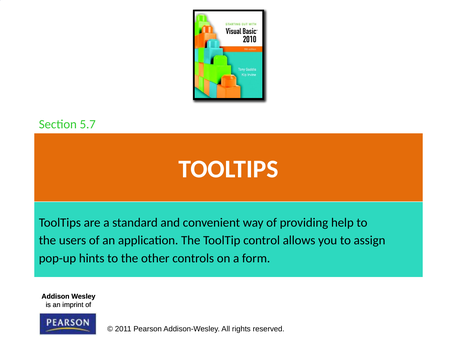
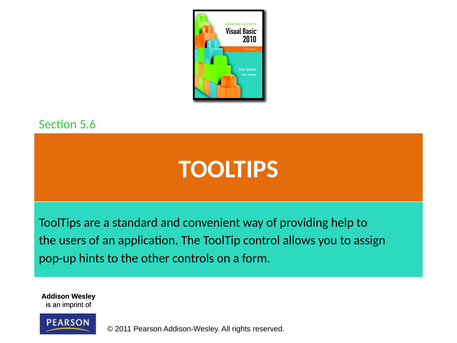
5.7: 5.7 -> 5.6 (88, 124)
